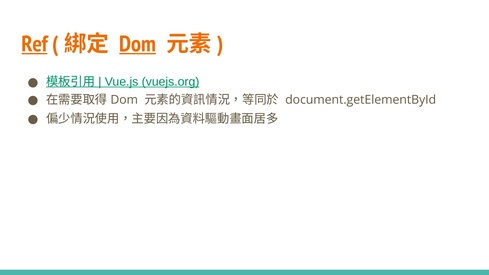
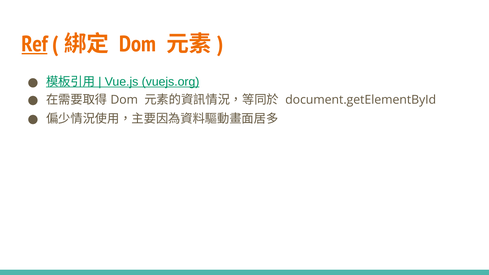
Dom underline: present -> none (138, 44)
